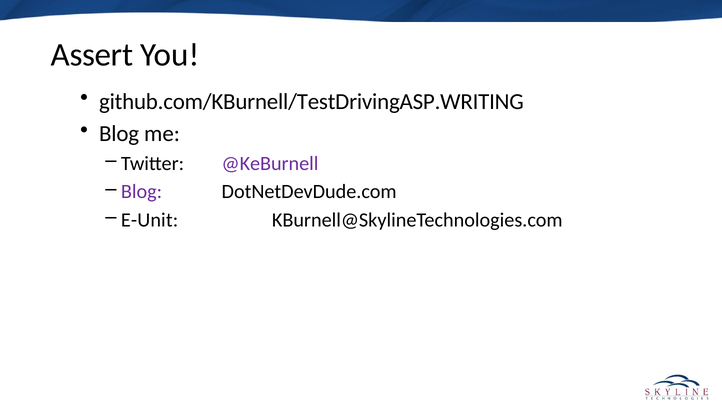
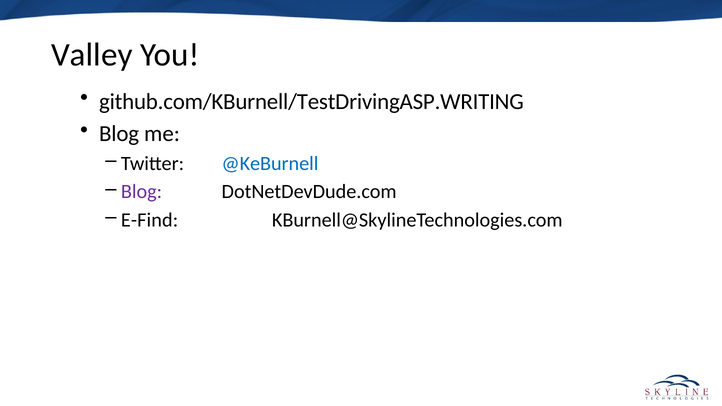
Assert: Assert -> Valley (92, 55)
@KeBurnell colour: purple -> blue (270, 163)
E-Unit: E-Unit -> E-Find (150, 220)
